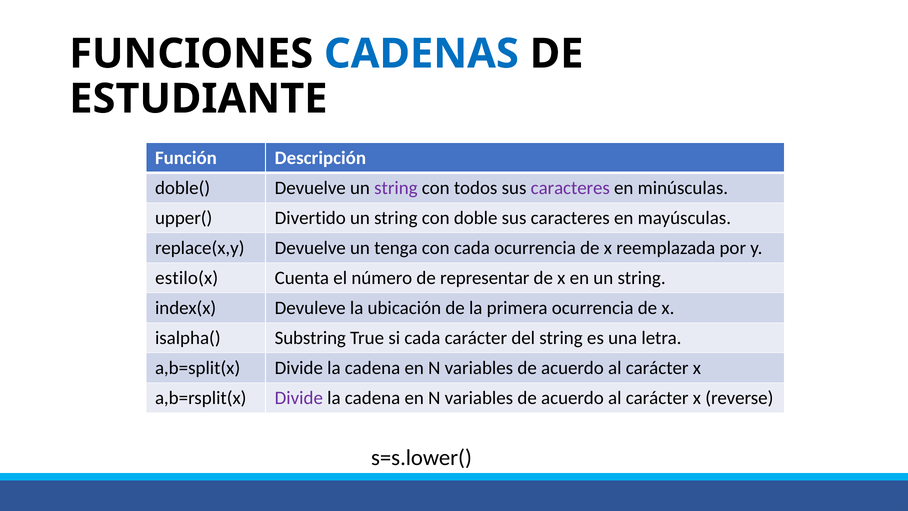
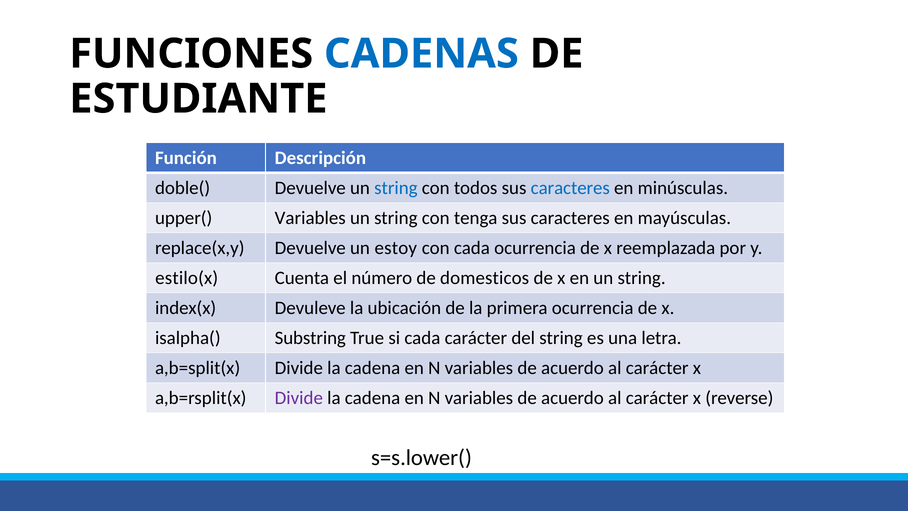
string colour: purple -> blue (396, 188)
caracteres colour: purple -> blue (570, 188)
upper( Divertido: Divertido -> Variables (310, 218)
doble: doble -> tenga (476, 218)
tenga: tenga -> estoy (396, 248)
representar: representar -> domesticos (485, 278)
